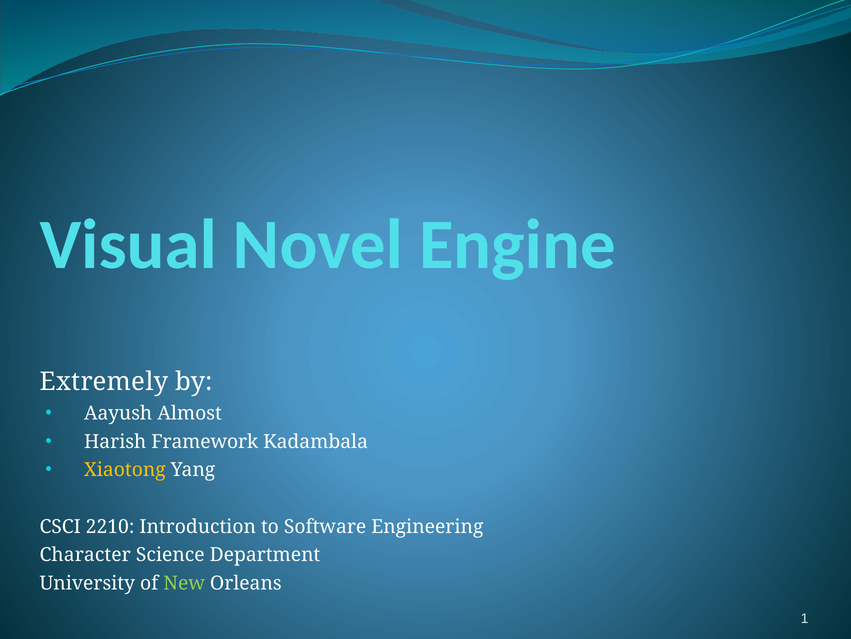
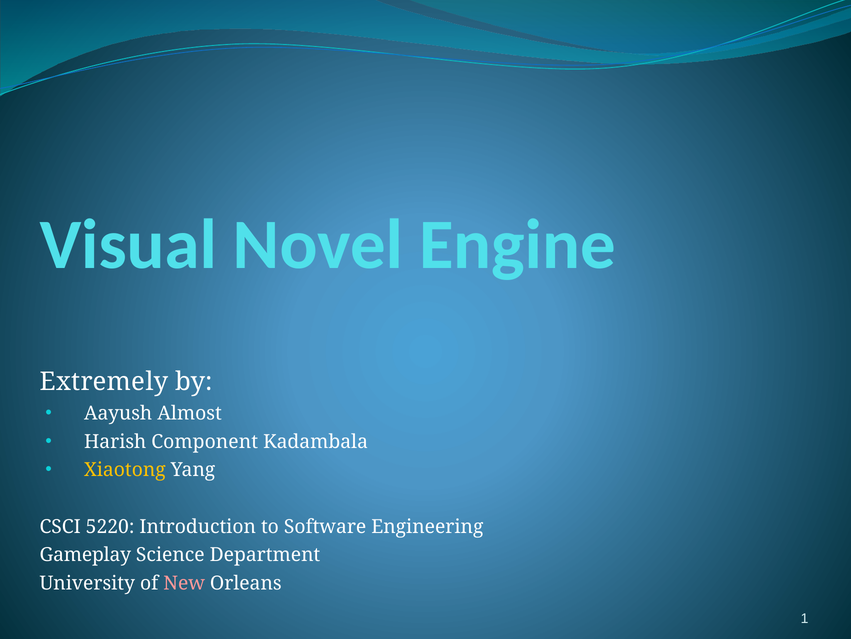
Framework: Framework -> Component (205, 441)
2210: 2210 -> 5220 (110, 526)
Character: Character -> Gameplay (85, 554)
New colour: light green -> pink (184, 583)
